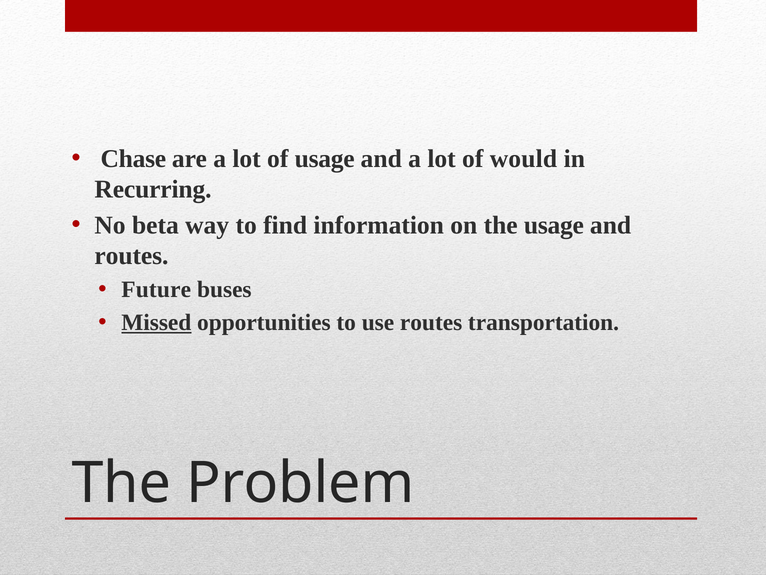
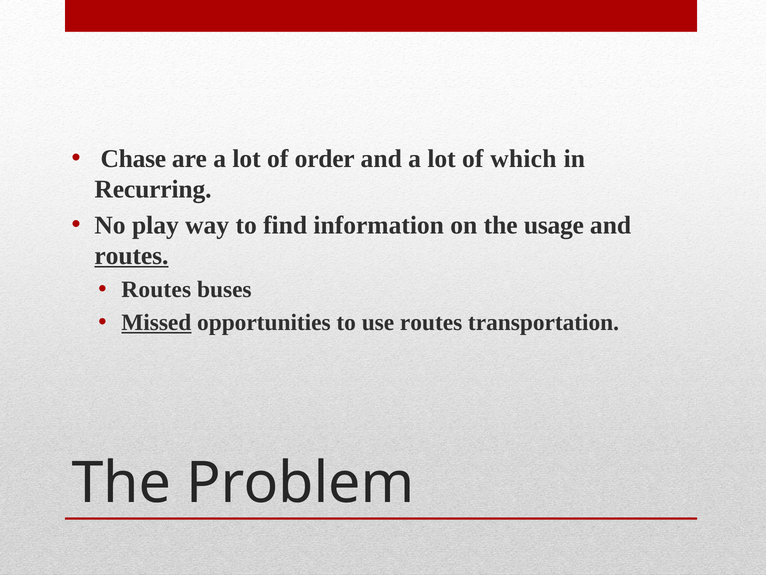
of usage: usage -> order (325, 159)
would: would -> which (523, 159)
beta: beta -> play (155, 225)
routes underline: none -> present (131, 256)
Future: Future -> Routes (156, 290)
